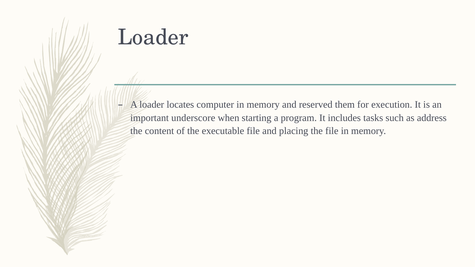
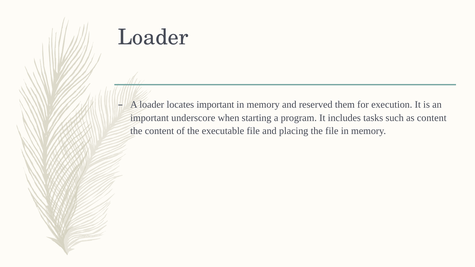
locates computer: computer -> important (215, 105)
as address: address -> content (432, 118)
